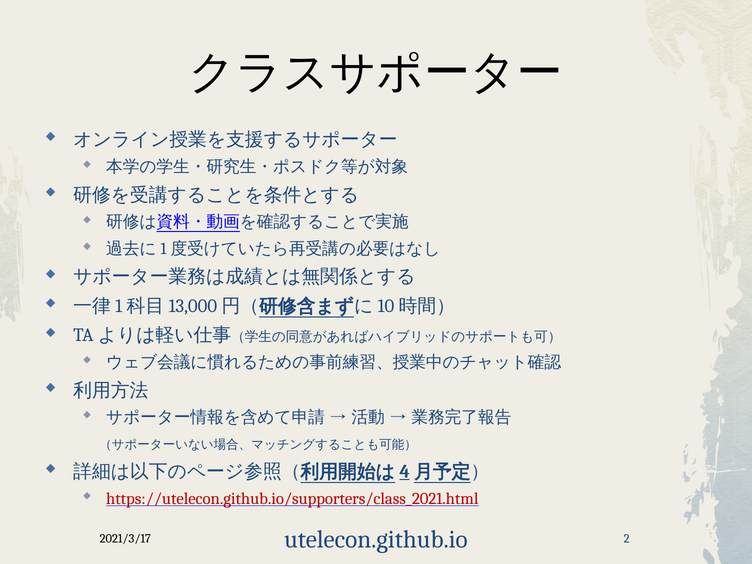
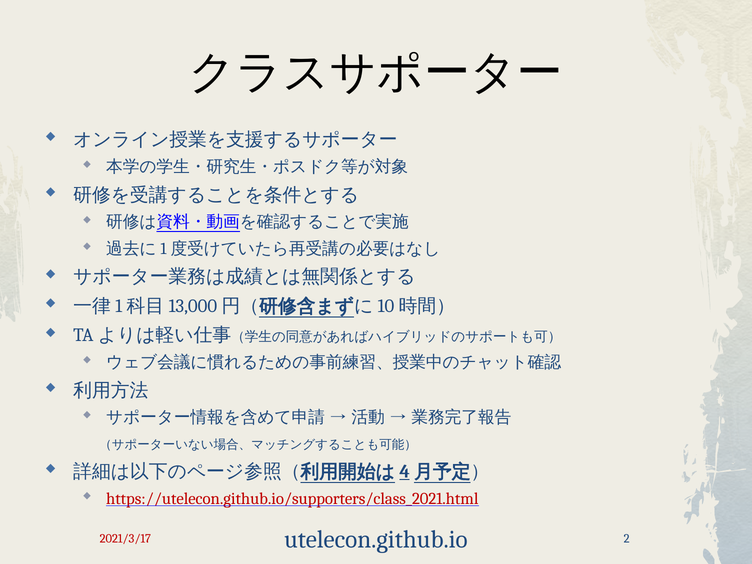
2021/3/17 colour: black -> red (125, 539)
